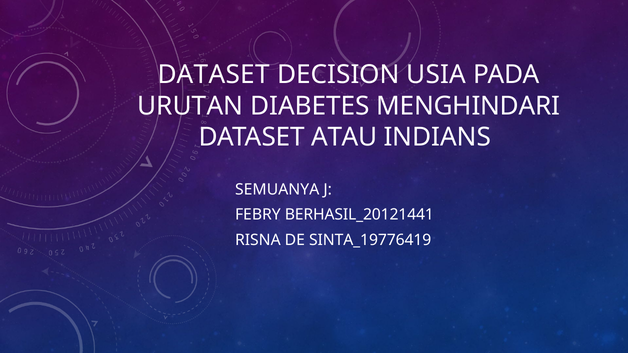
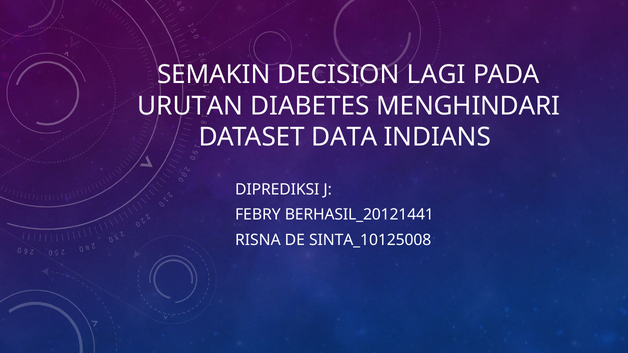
DATASET: DATASET -> SEMAKIN (214, 75)
USIA: USIA -> LAGI (436, 75)
ATAU: ATAU -> DATA (344, 137)
SEMUANYA: SEMUANYA -> DIPREDIKSI (277, 190)
SINTA_19776419: SINTA_19776419 -> SINTA_10125008 (370, 240)
